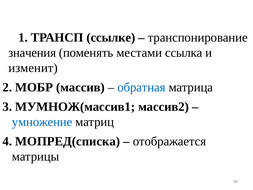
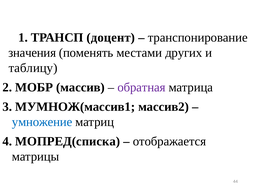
ссылке: ссылке -> доцент (111, 37)
ссылка: ссылка -> других (184, 53)
изменит: изменит -> таблицу (33, 68)
обратная colour: blue -> purple (141, 87)
